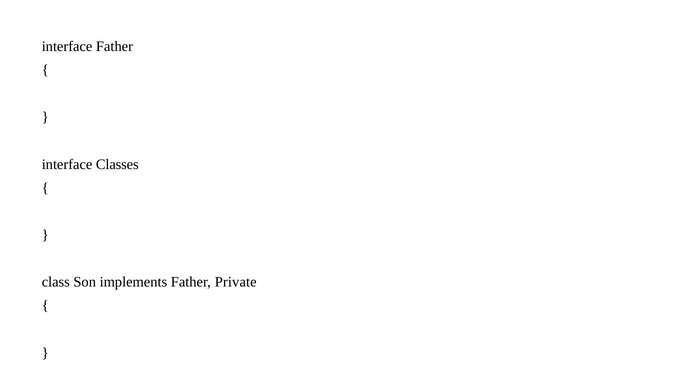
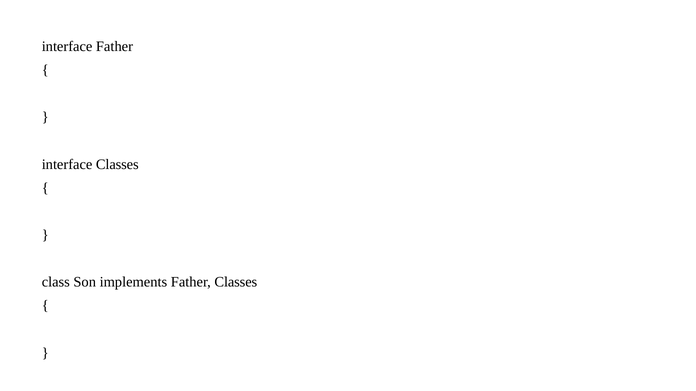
Father Private: Private -> Classes (236, 282)
